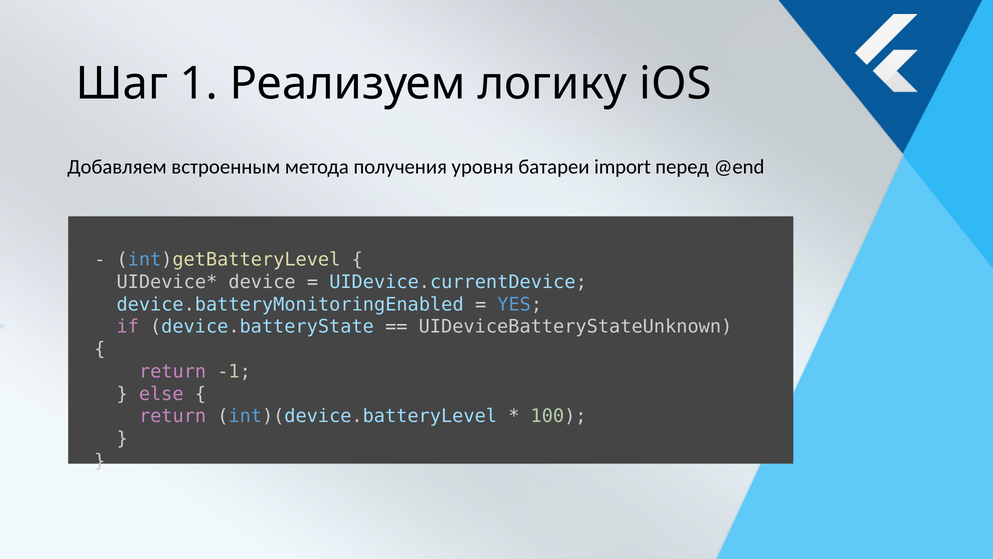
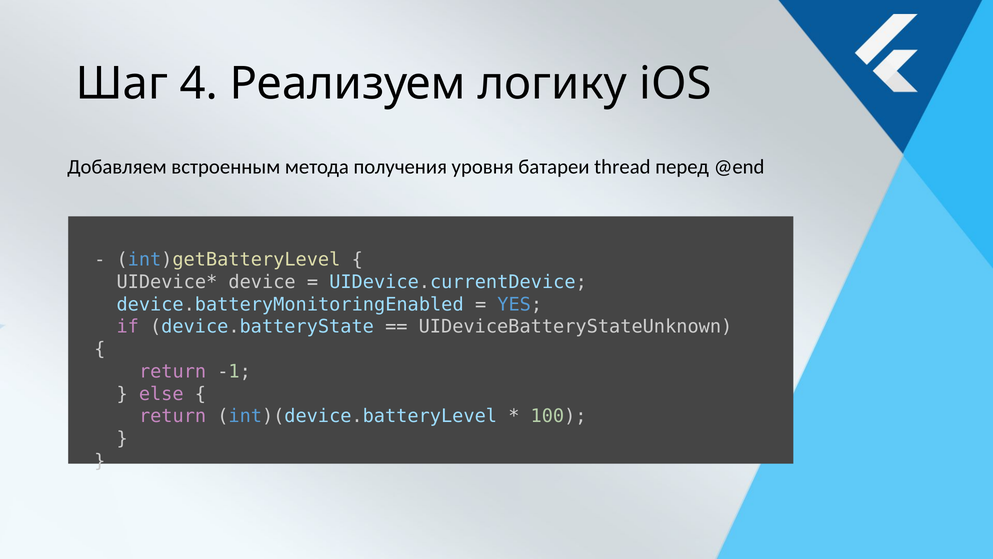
1: 1 -> 4 (199, 83)
import: import -> thread (622, 167)
